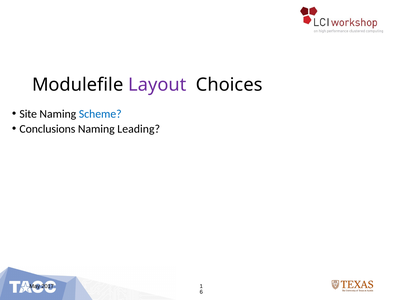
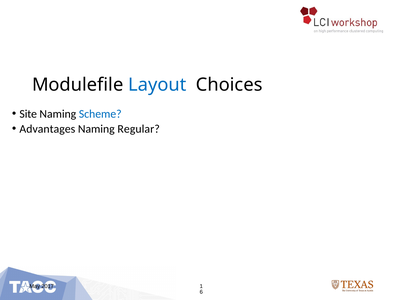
Layout colour: purple -> blue (157, 85)
Conclusions: Conclusions -> Advantages (47, 129)
Leading: Leading -> Regular (139, 129)
